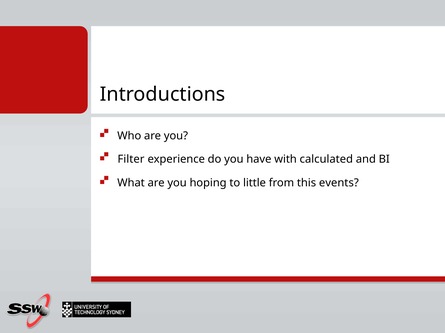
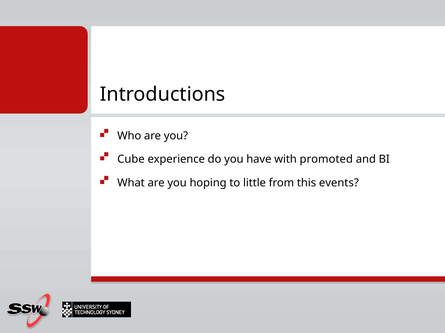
Filter: Filter -> Cube (131, 160)
calculated: calculated -> promoted (326, 160)
